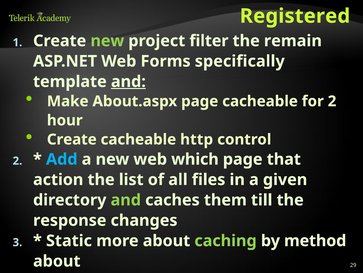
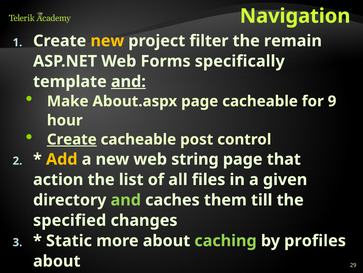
Registered: Registered -> Navigation (295, 16)
new colour: light green -> yellow (107, 41)
for 2: 2 -> 9 (332, 101)
Create underline: none -> present (72, 139)
cacheable http: http -> post (197, 139)
Add colour: light blue -> yellow (62, 159)
which: which -> string (195, 159)
response: response -> specified (70, 220)
method: method -> profiles (315, 240)
